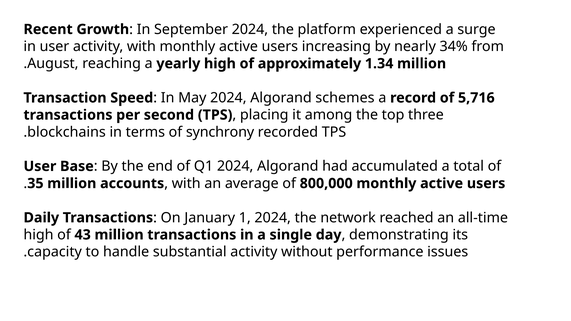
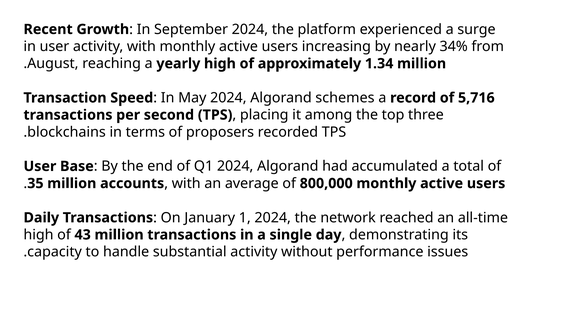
synchrony: synchrony -> proposers (220, 132)
